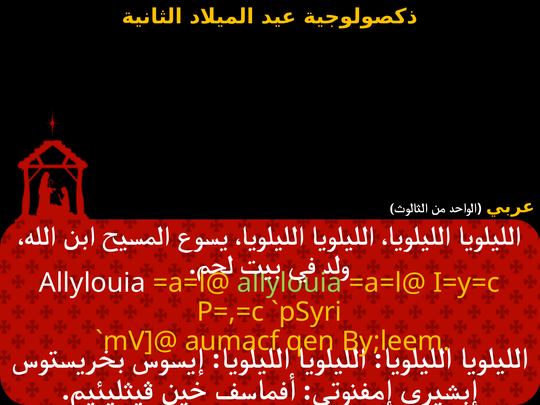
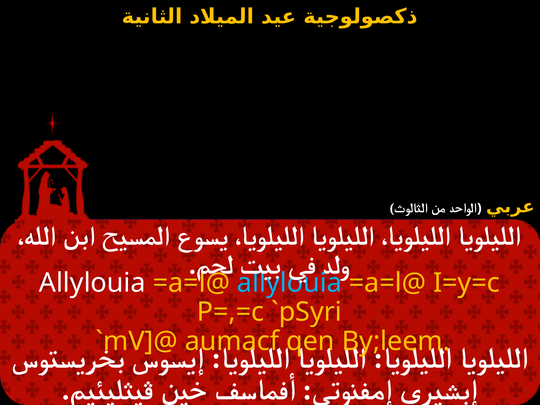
allylouia colour: light green -> light blue (289, 283)
